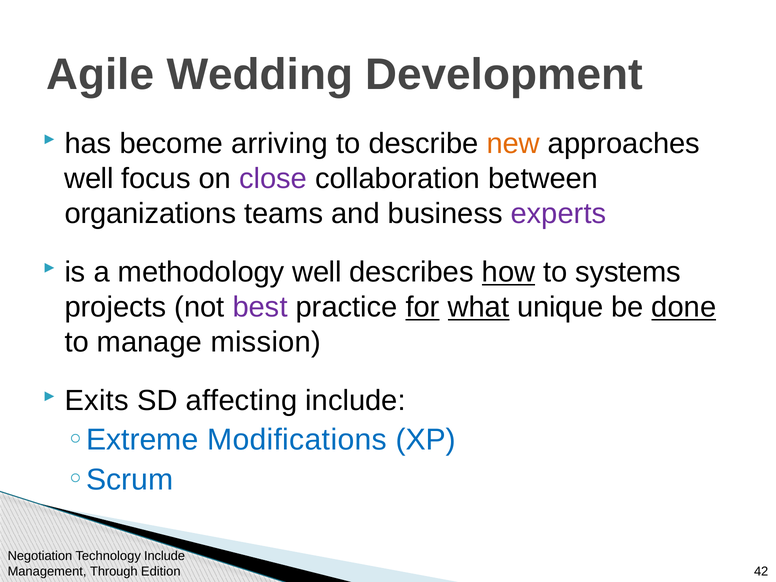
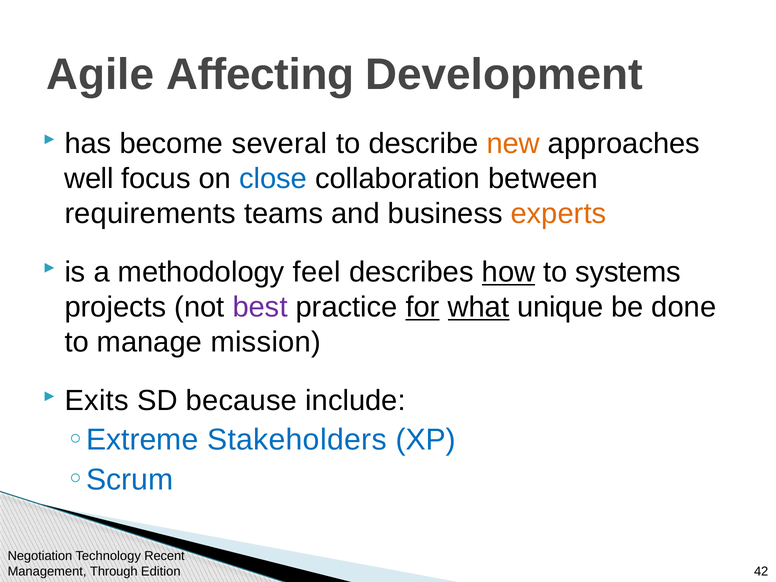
Wedding: Wedding -> Affecting (260, 75)
arriving: arriving -> several (279, 144)
close colour: purple -> blue (273, 179)
organizations: organizations -> requirements (150, 214)
experts colour: purple -> orange (558, 214)
methodology well: well -> feel (317, 272)
done underline: present -> none (684, 307)
affecting: affecting -> because (241, 401)
Modifications: Modifications -> Stakeholders (297, 440)
Technology Include: Include -> Recent (164, 556)
